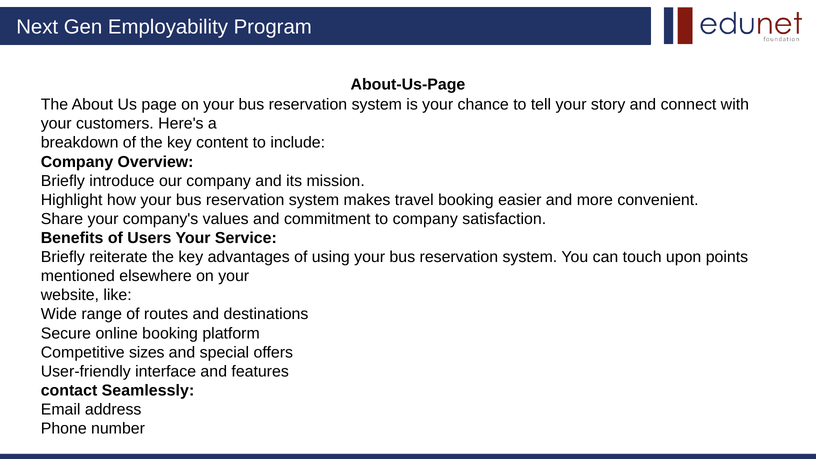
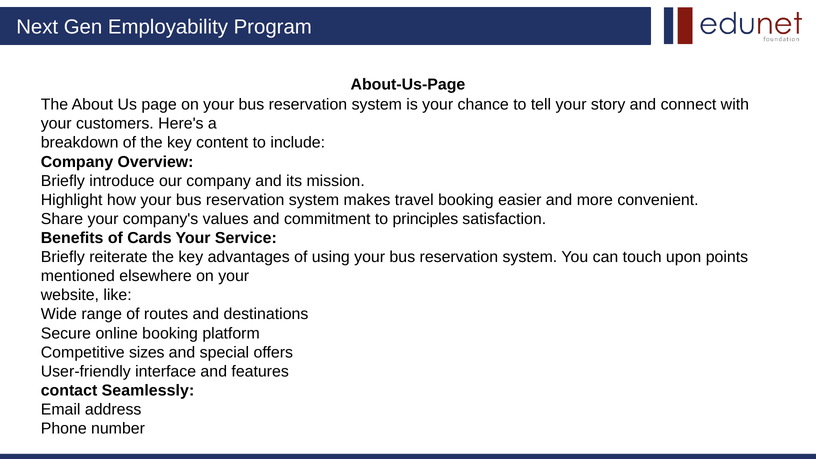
to company: company -> principles (425, 219)
Users: Users -> Cards (149, 238)
